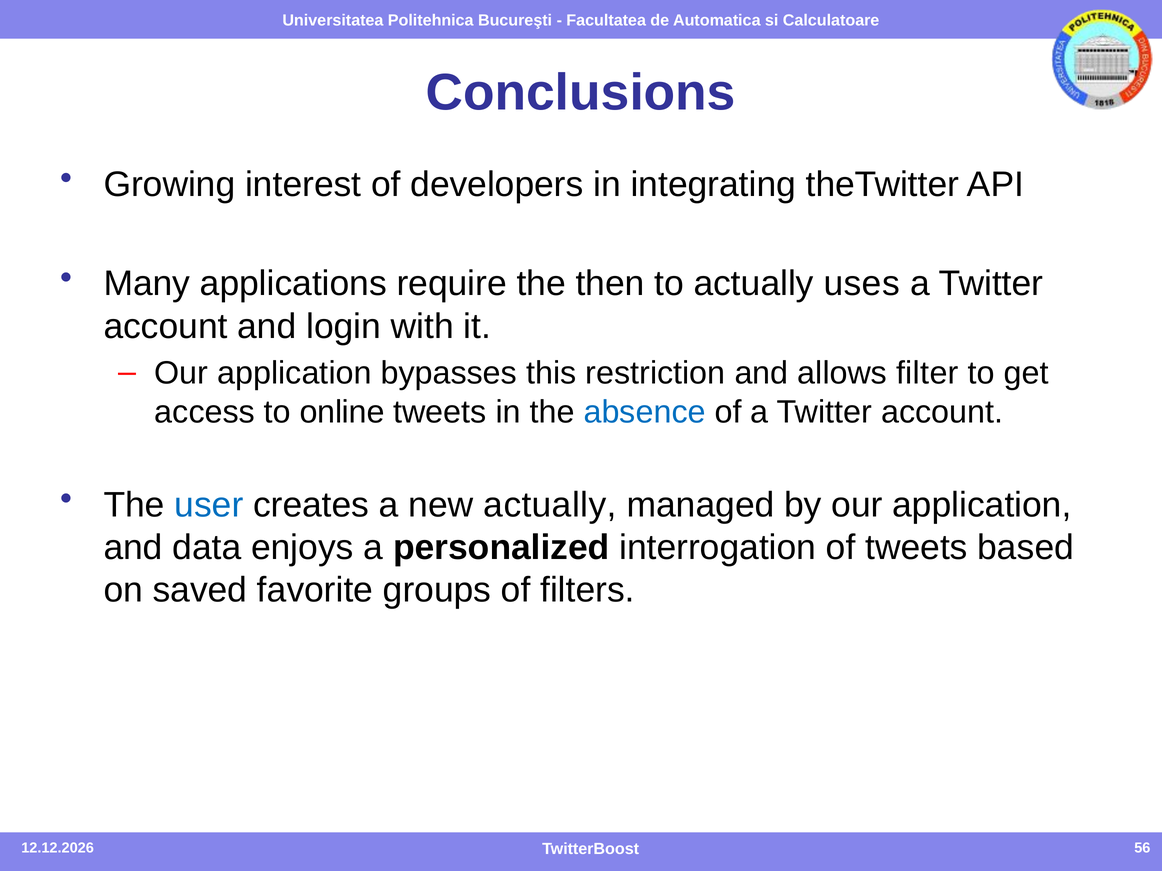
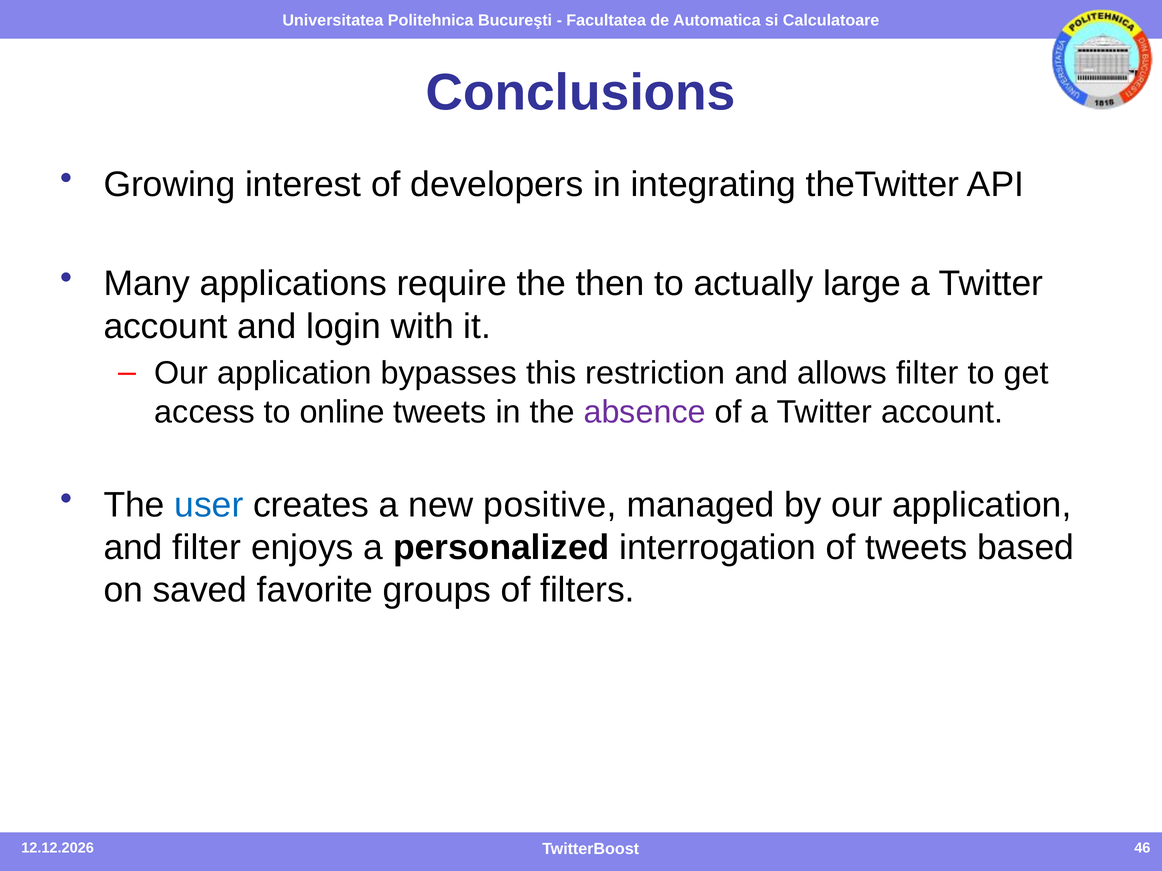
uses: uses -> large (862, 284)
absence colour: blue -> purple (645, 412)
new actually: actually -> positive (550, 505)
and data: data -> filter (207, 548)
56: 56 -> 46 (1142, 848)
